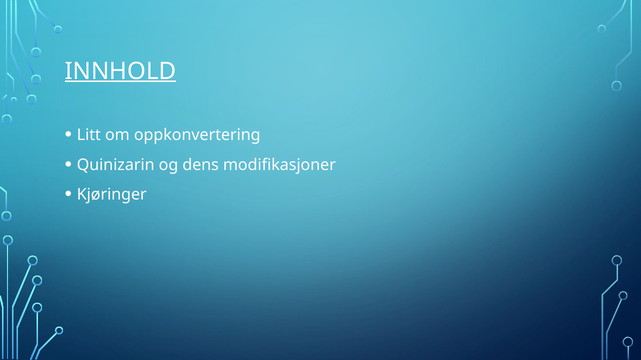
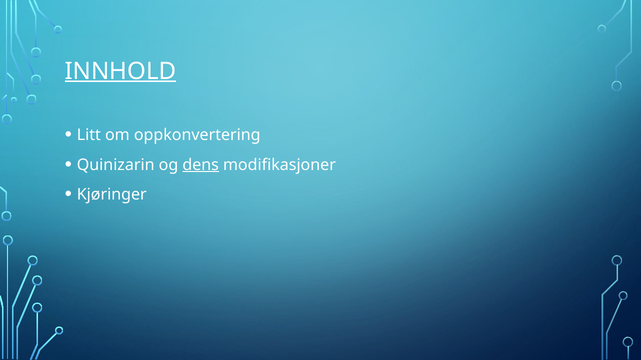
dens underline: none -> present (201, 165)
